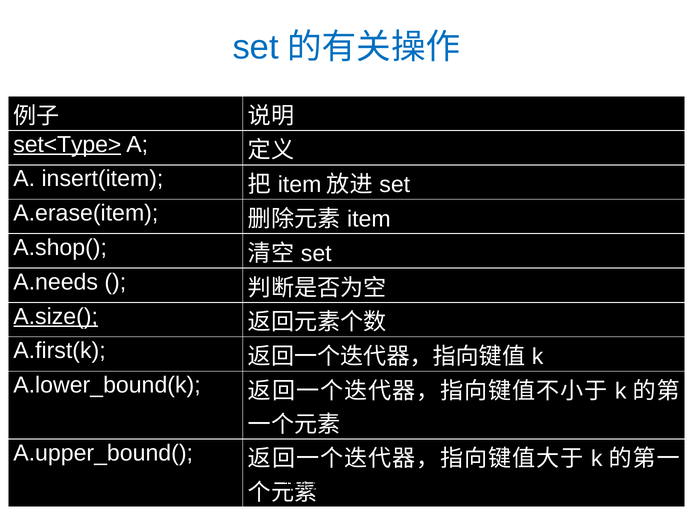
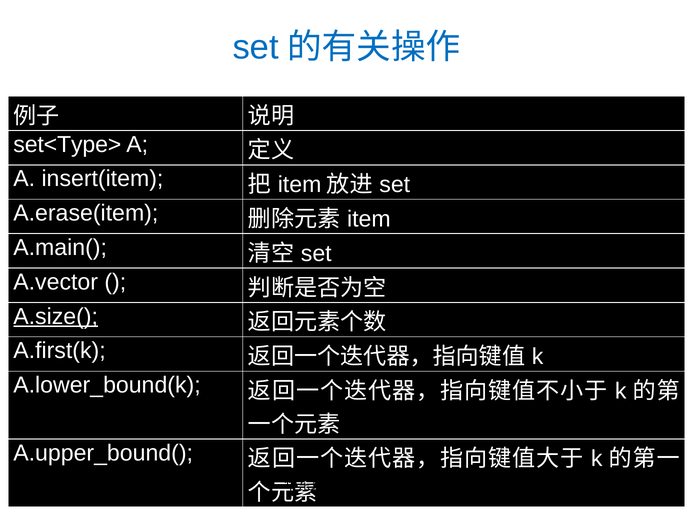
set<Type> underline: present -> none (67, 144)
A.shop(: A.shop( -> A.main( (60, 248)
A.needs: A.needs -> A.vector (56, 282)
